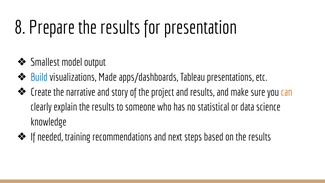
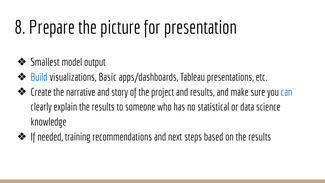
Prepare the results: results -> picture (120, 27)
Made: Made -> Basic (108, 77)
can colour: orange -> blue (287, 92)
